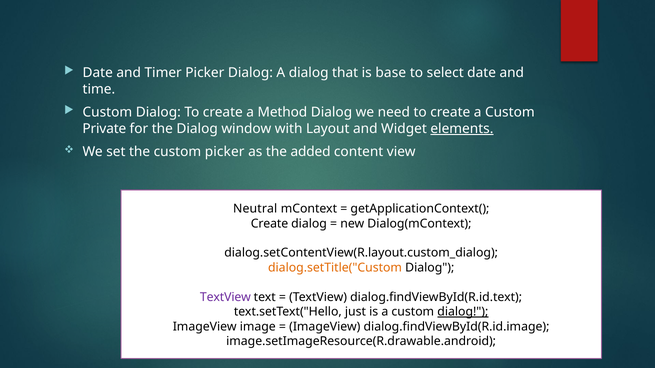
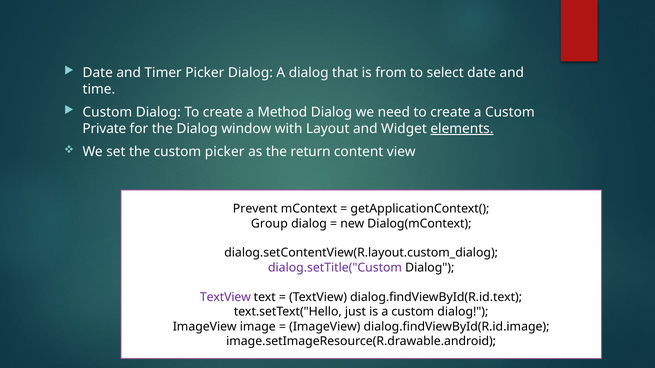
base: base -> from (391, 73)
added: added -> return (311, 152)
Neutral: Neutral -> Prevent (255, 209)
Create: Create -> Group (269, 224)
dialog.setTitle("Custom colour: orange -> purple (335, 268)
dialog underline: present -> none (463, 312)
